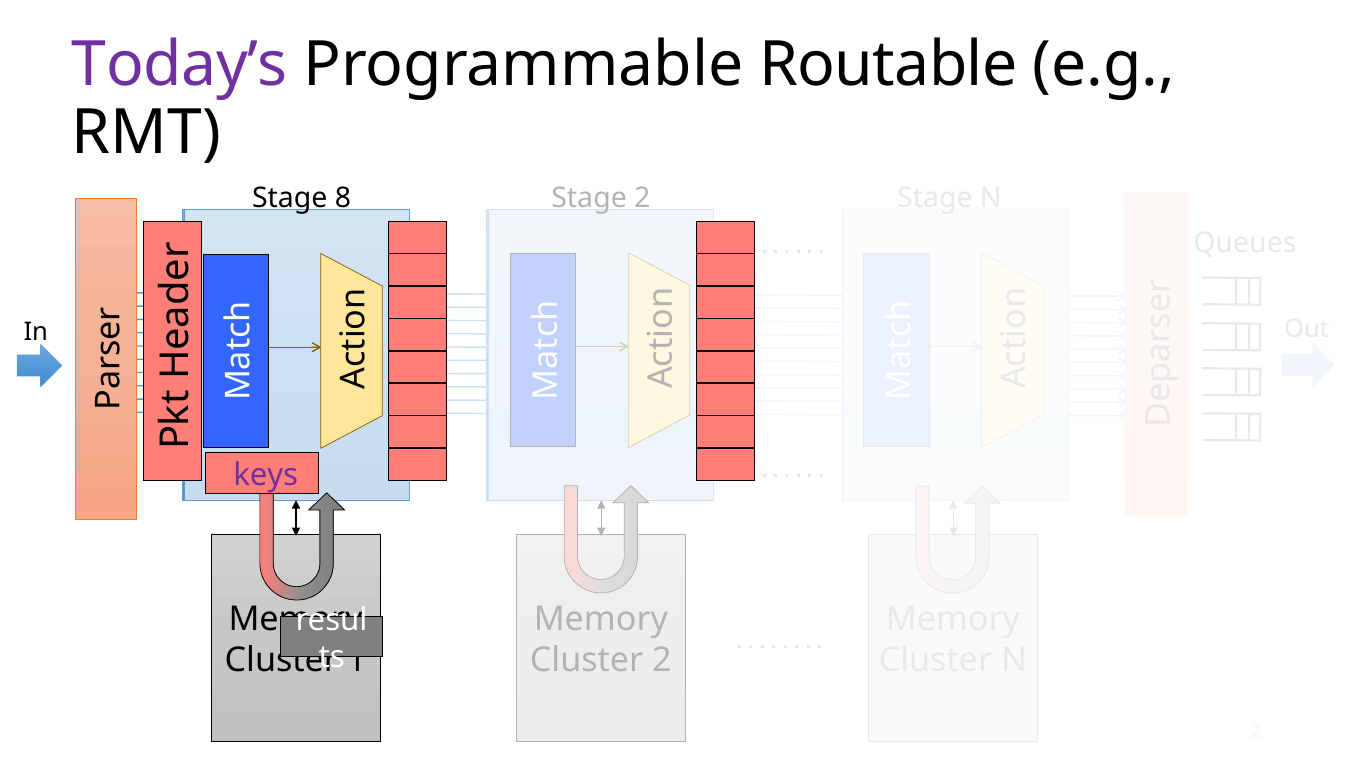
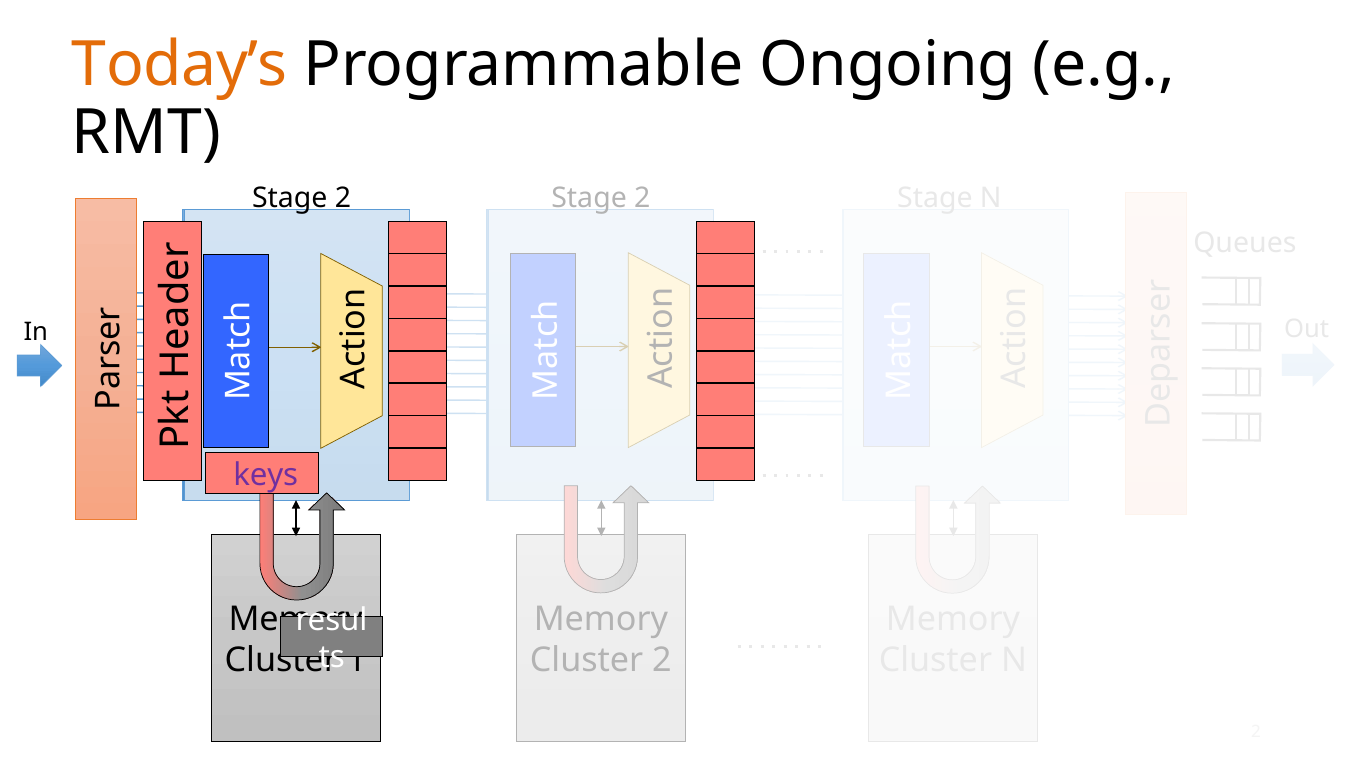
Today’s colour: purple -> orange (180, 65)
Routable: Routable -> Ongoing (888, 65)
8: 8 -> 2 (343, 198)
